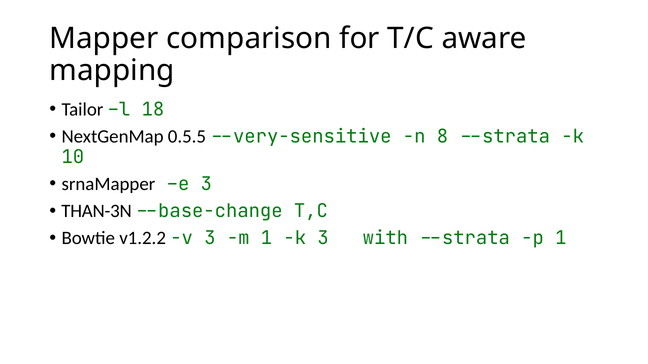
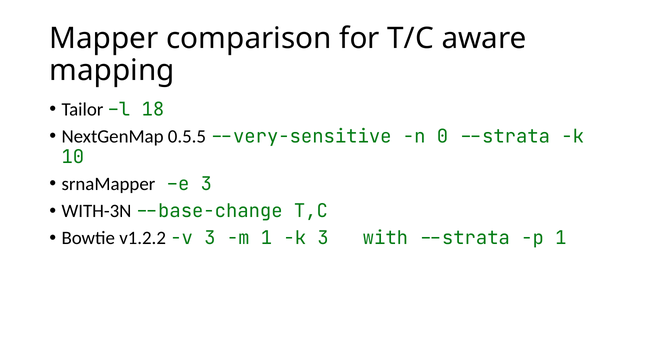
8: 8 -> 0 (442, 137)
THAN-3N: THAN-3N -> WITH-3N (96, 211)
